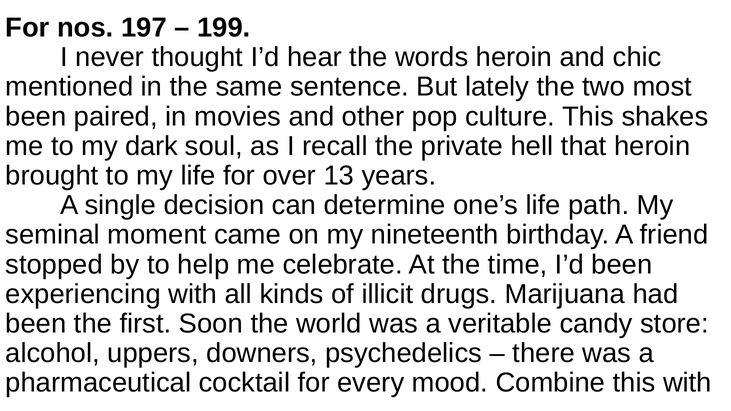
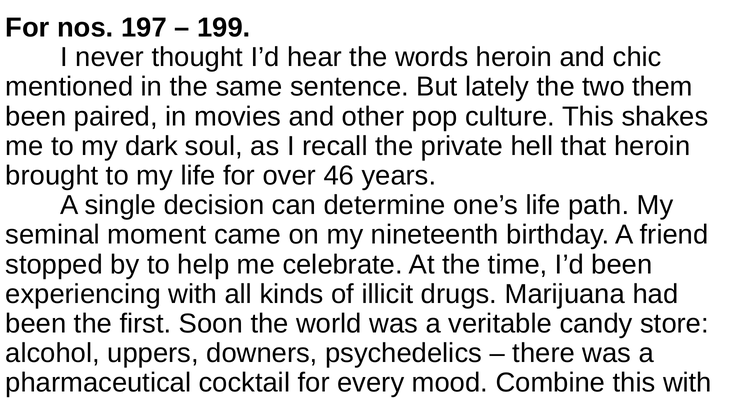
most: most -> them (662, 87)
13: 13 -> 46 (339, 176)
